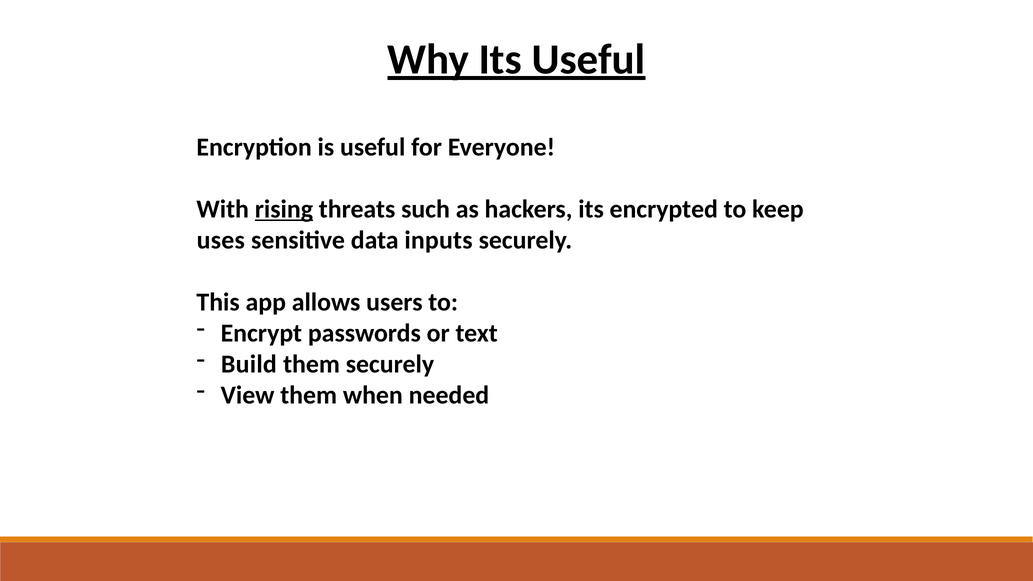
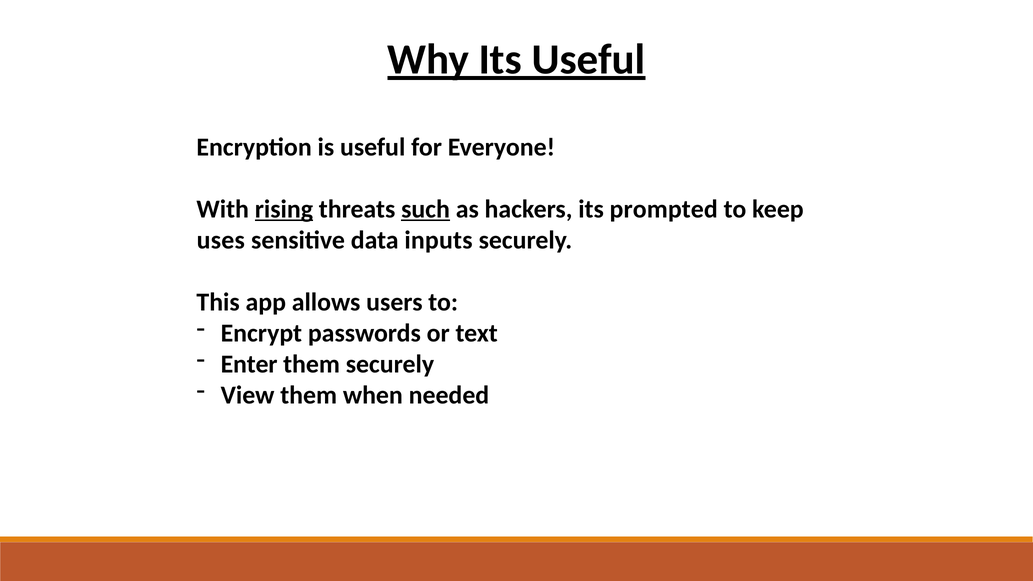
such underline: none -> present (425, 209)
encrypted: encrypted -> prompted (664, 209)
Build: Build -> Enter (249, 364)
